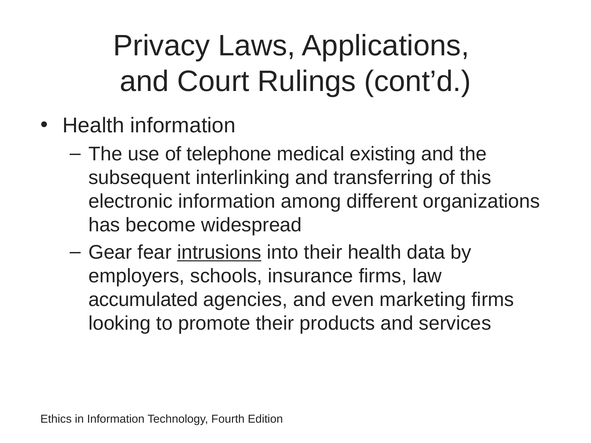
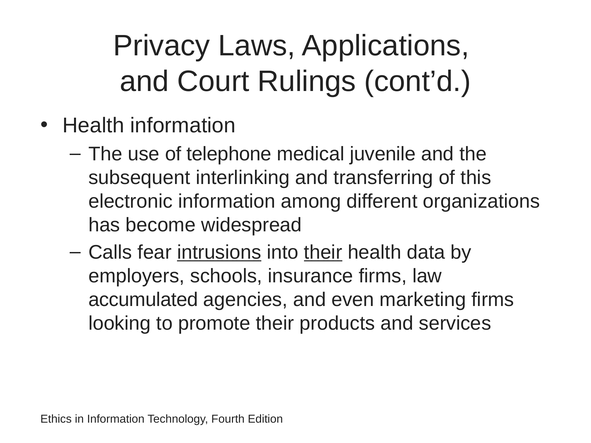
existing: existing -> juvenile (383, 154)
Gear: Gear -> Calls (110, 253)
their underline: none -> present (323, 253)
